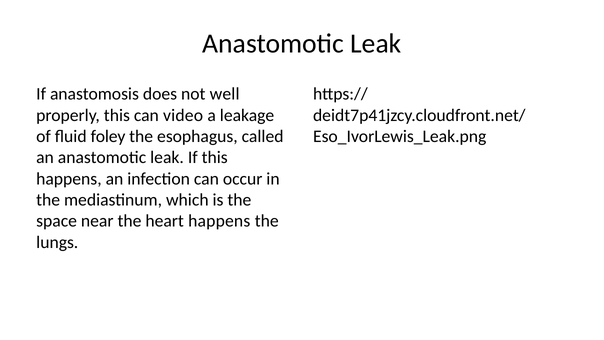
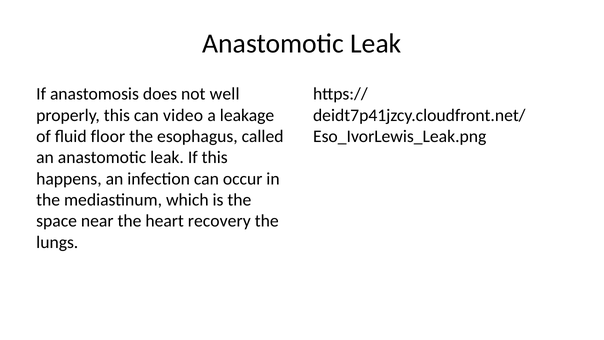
foley: foley -> floor (108, 136)
heart happens: happens -> recovery (219, 221)
